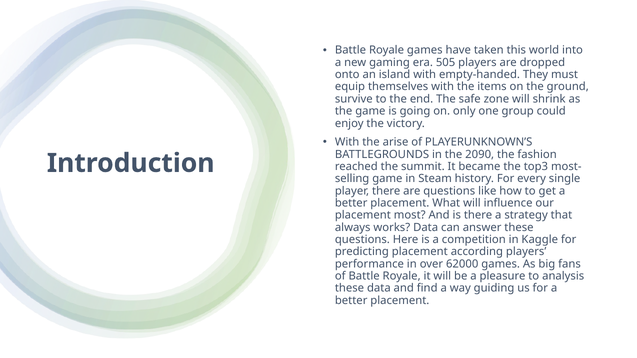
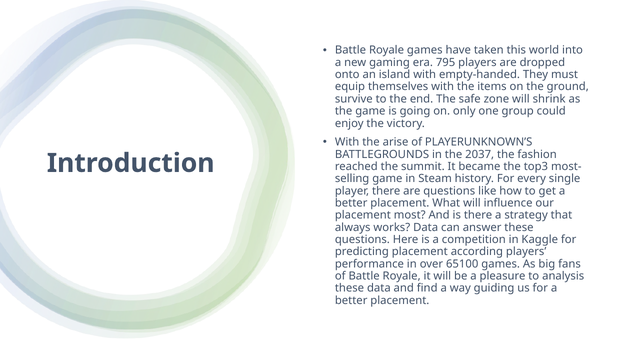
505: 505 -> 795 (446, 62)
2090: 2090 -> 2037 (480, 154)
62000: 62000 -> 65100 (462, 264)
